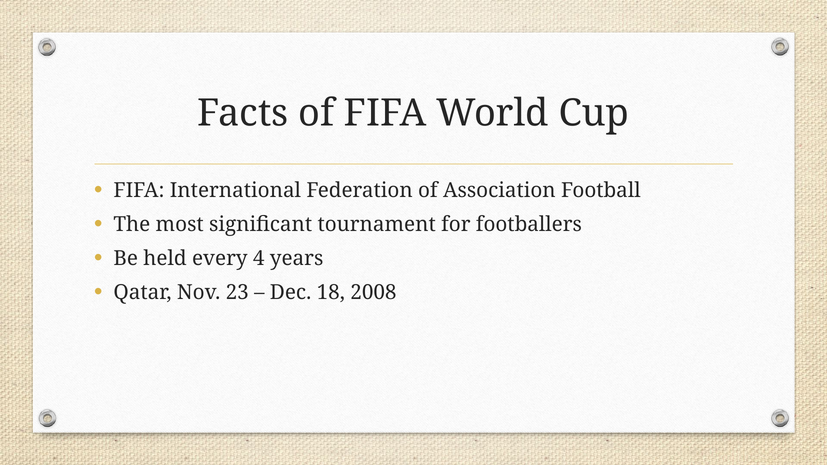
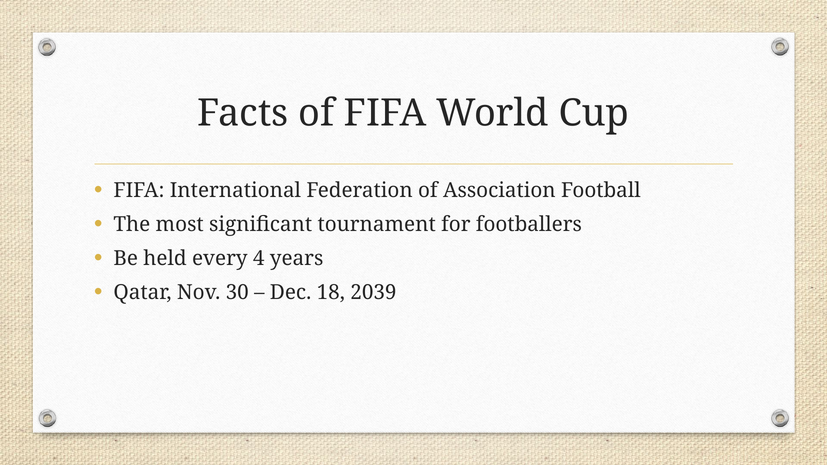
23: 23 -> 30 (237, 293)
2008: 2008 -> 2039 (373, 293)
